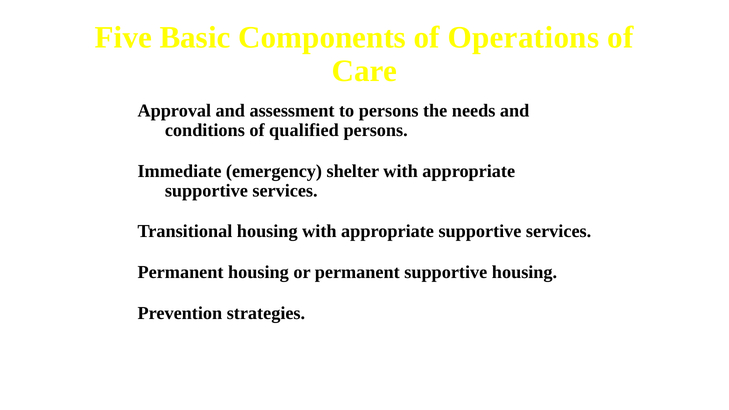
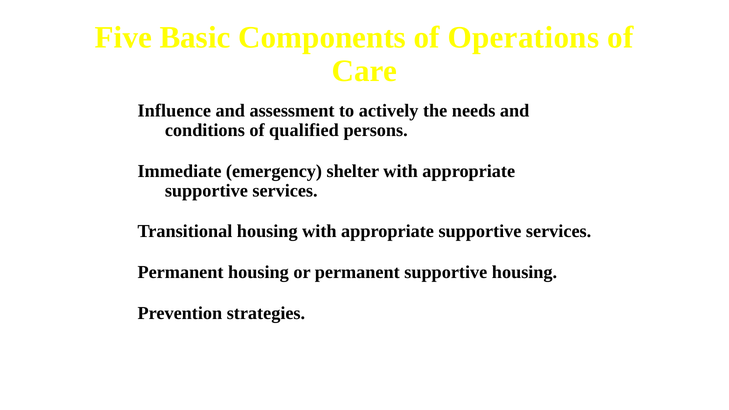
Approval: Approval -> Influence (174, 111)
to persons: persons -> actively (389, 111)
